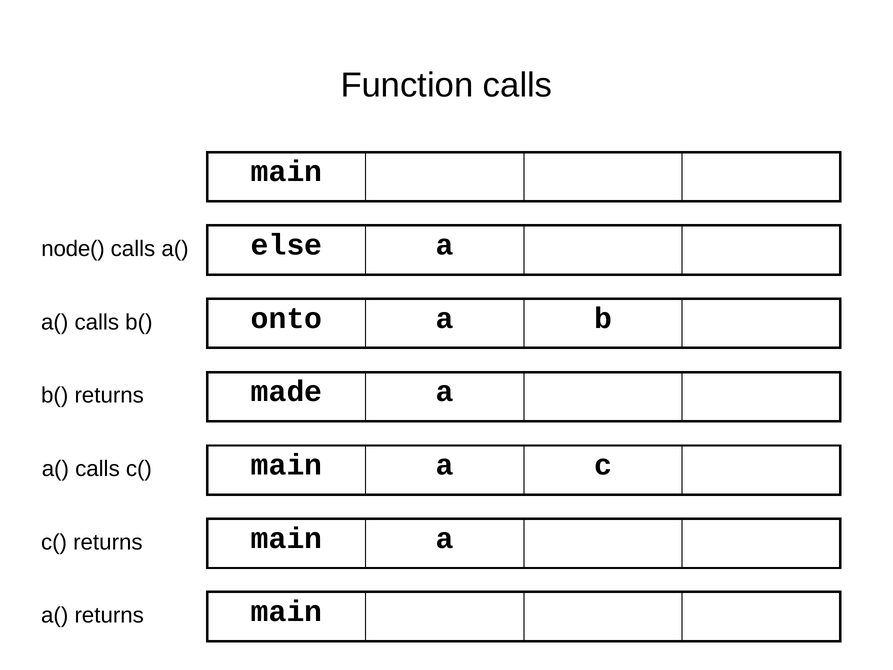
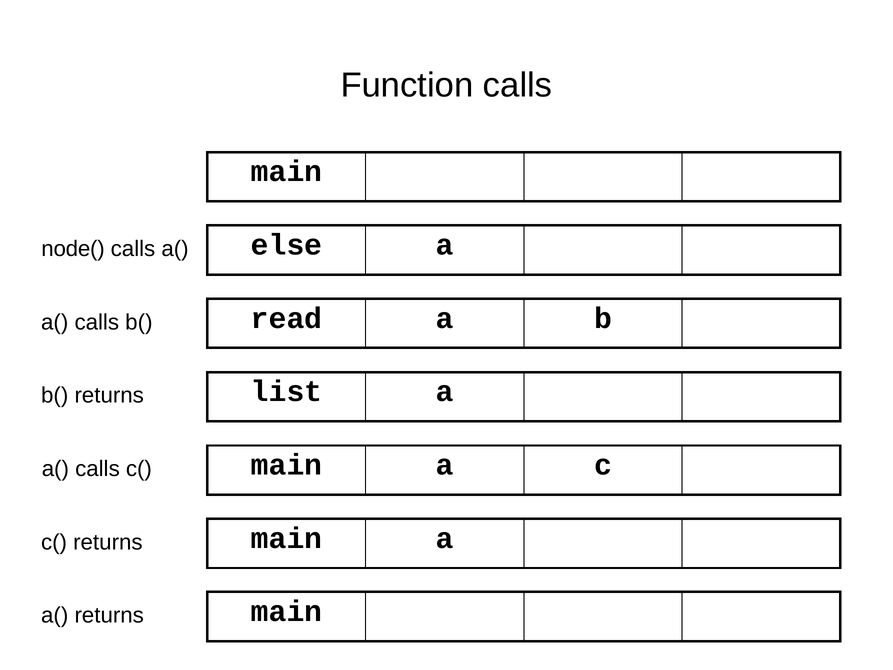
onto: onto -> read (287, 318)
made: made -> list (287, 391)
